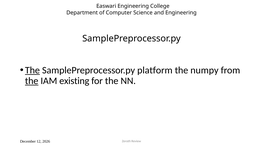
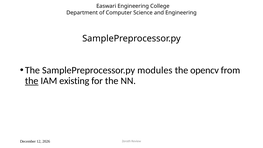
The underline: present -> none (32, 70)
platform: platform -> modules (155, 70)
numpy: numpy -> opencv (205, 70)
